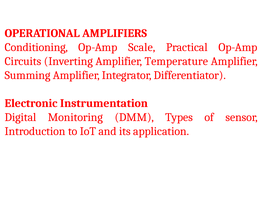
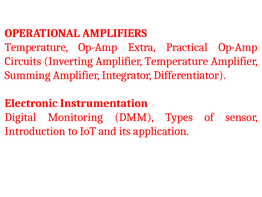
Conditioning: Conditioning -> Temperature (36, 47)
Scale: Scale -> Extra (142, 47)
